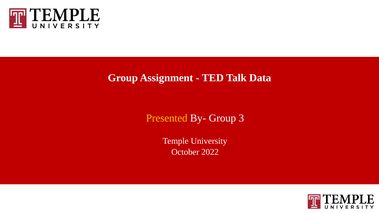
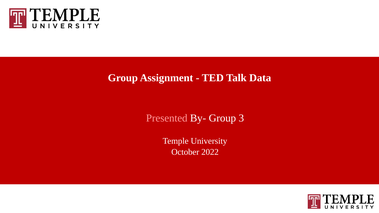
Presented colour: yellow -> pink (167, 118)
